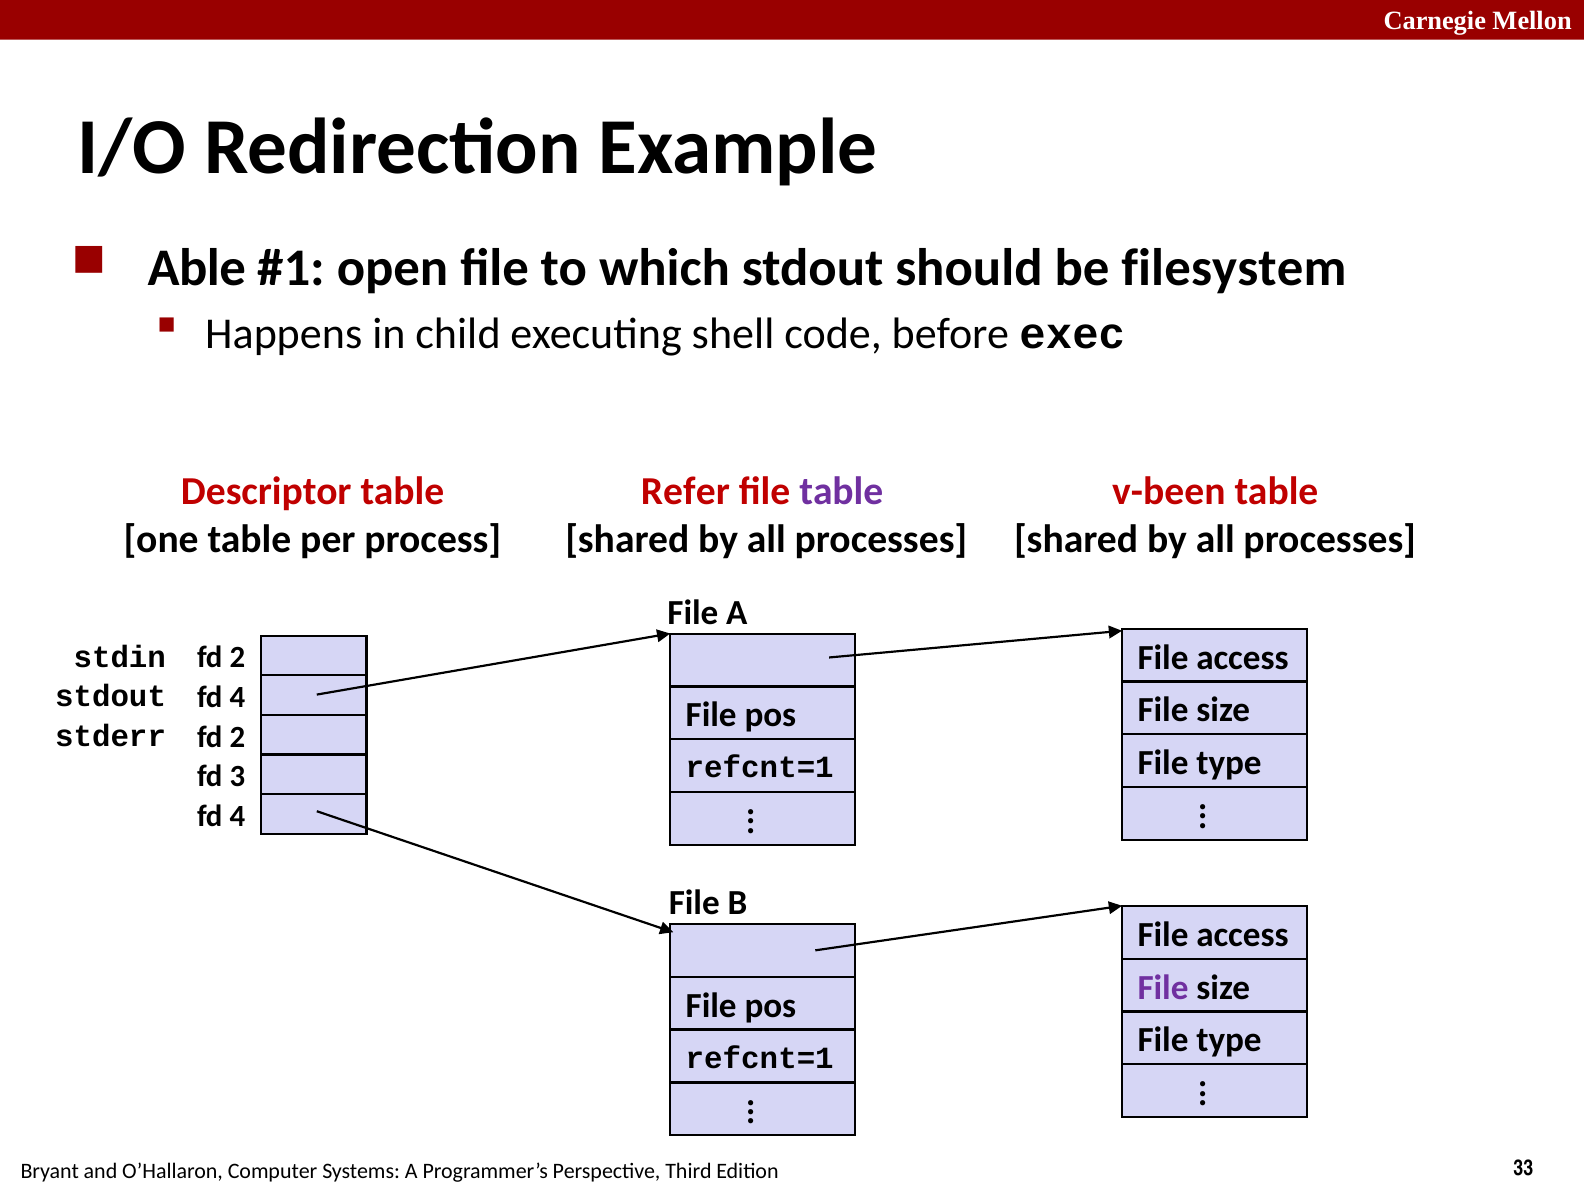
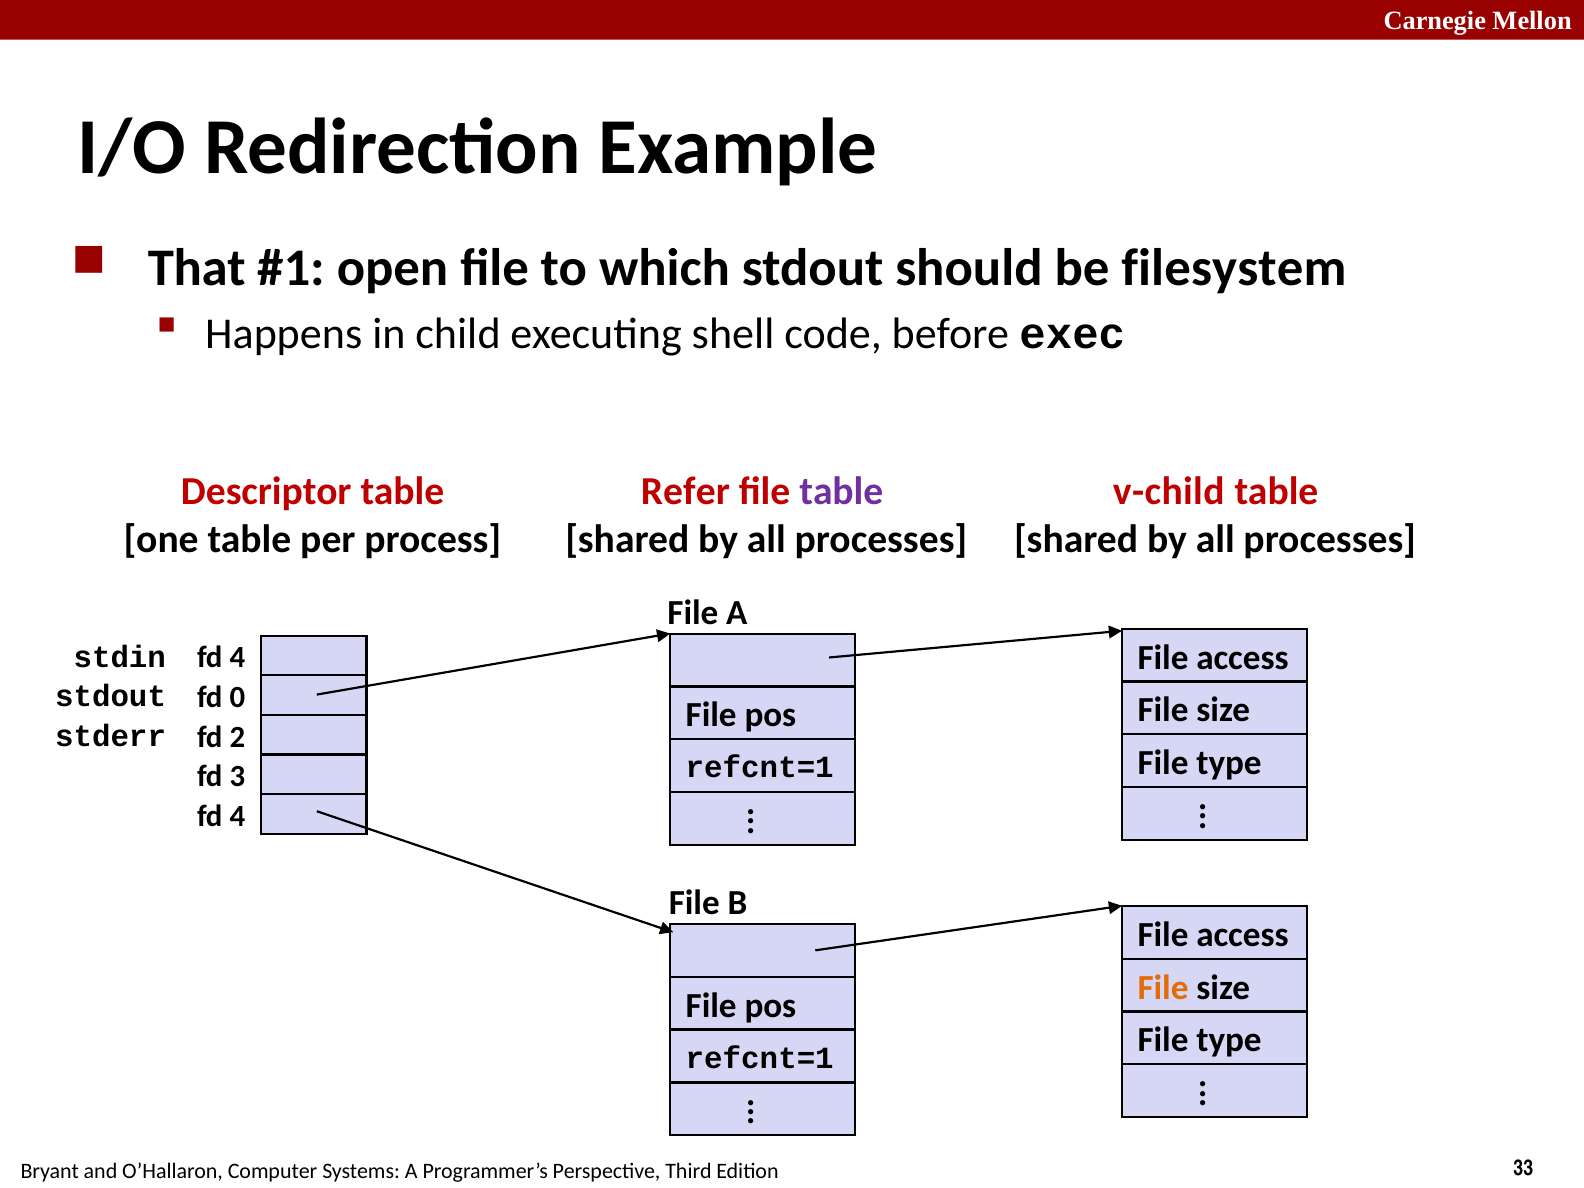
Able: Able -> That (197, 268)
v-been: v-been -> v-child (1169, 492)
2: 2 -> 4 (238, 658)
4: 4 -> 0 (238, 697)
File colour: purple -> orange (1163, 987)
